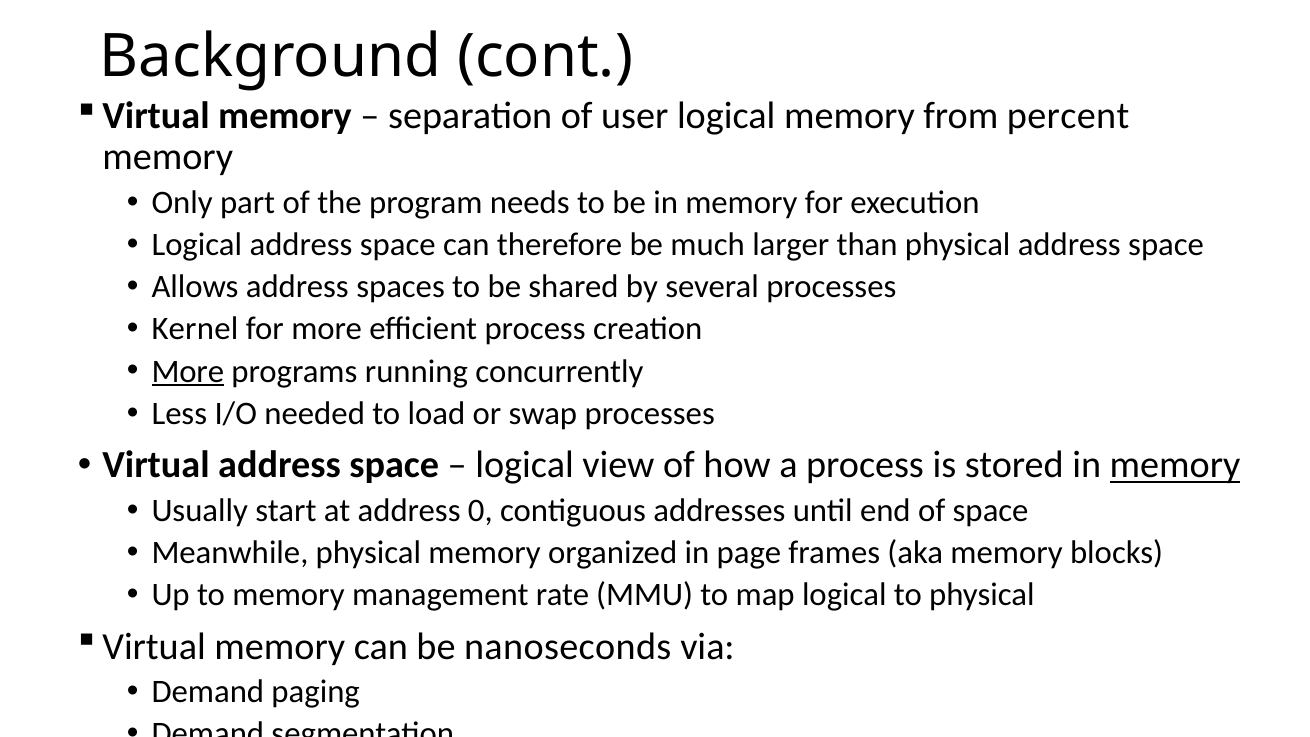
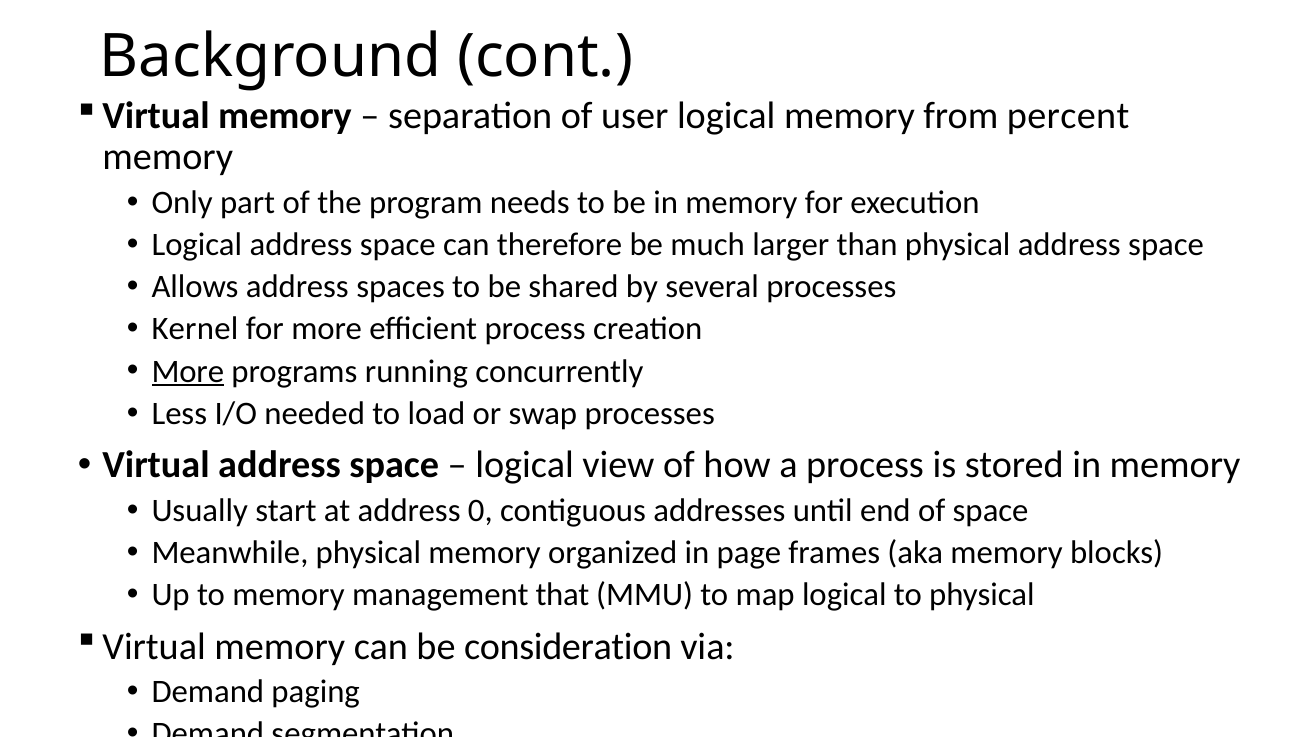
memory underline: present -> none (1175, 465)
rate: rate -> that (562, 595)
nanoseconds: nanoseconds -> consideration (568, 647)
